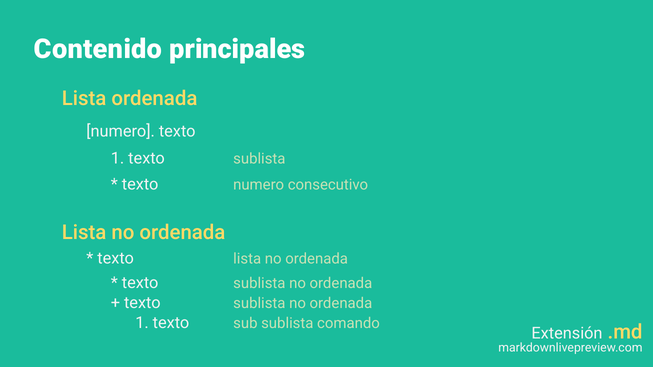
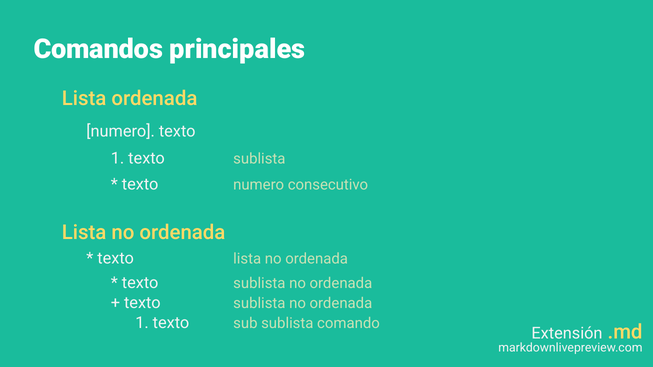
Contenido: Contenido -> Comandos (98, 49)
